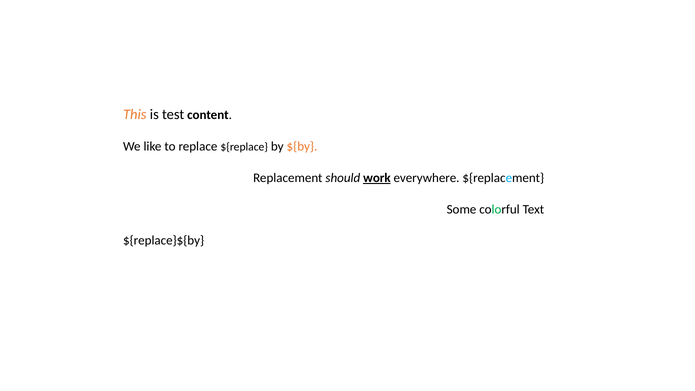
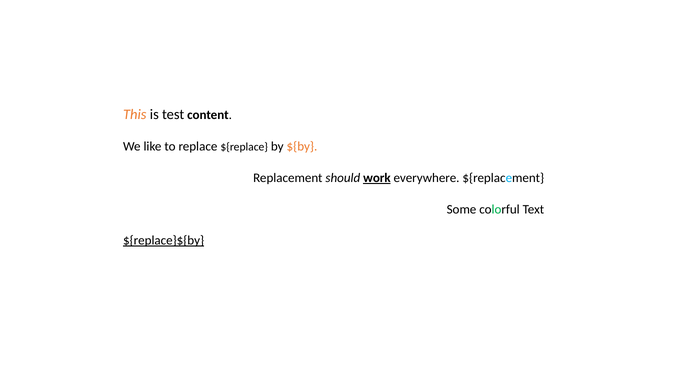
${replace}${by underline: none -> present (164, 240)
